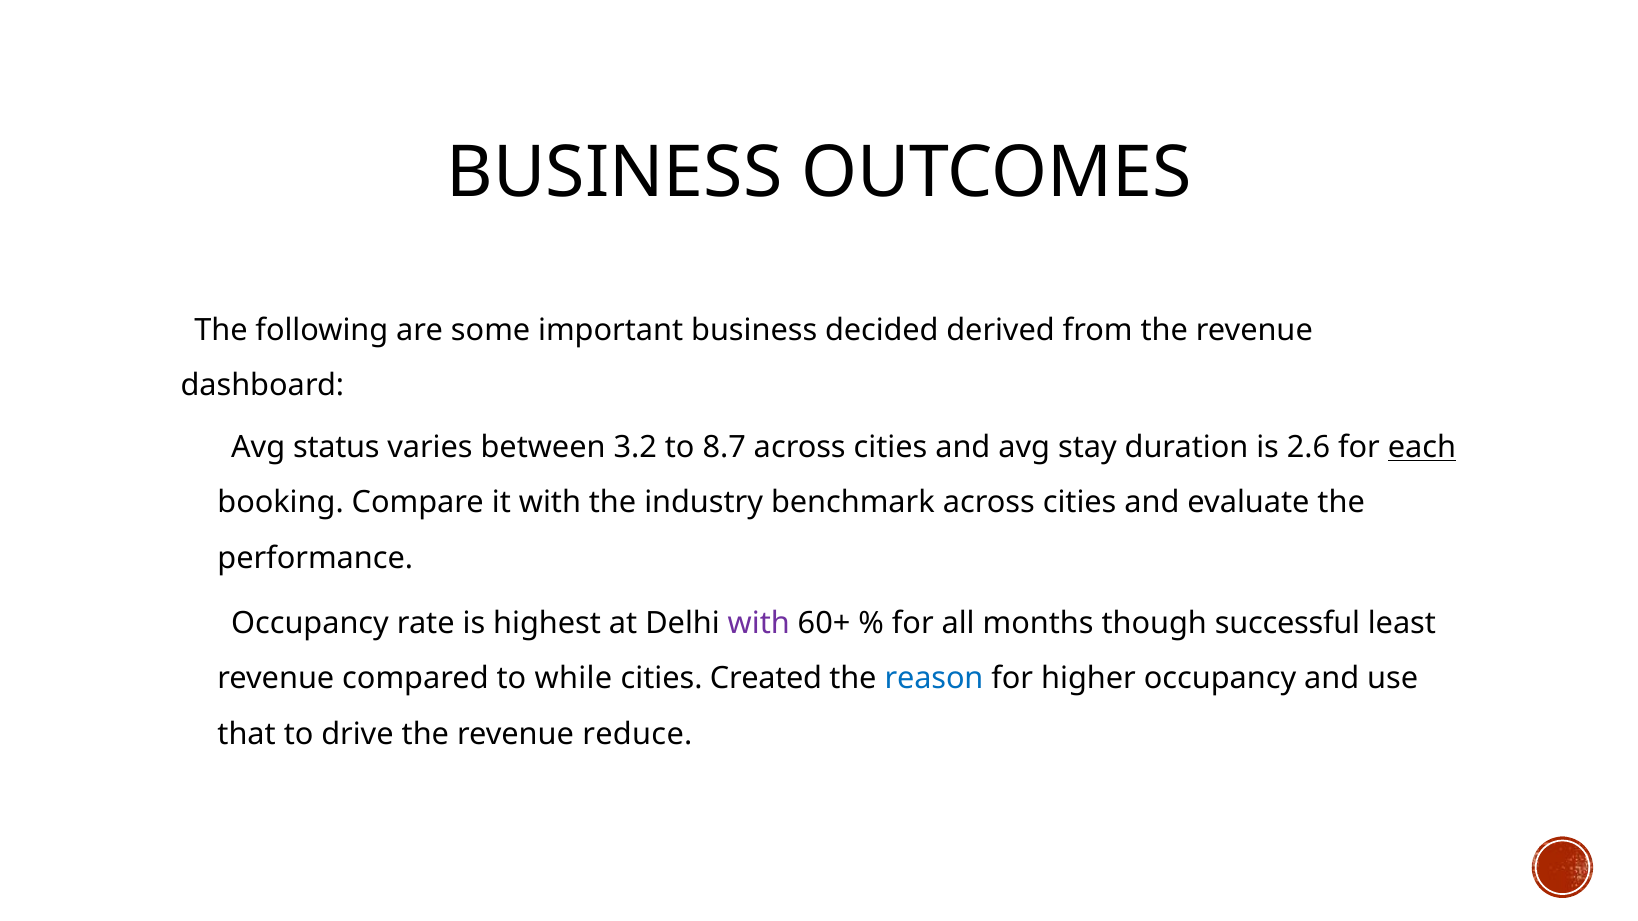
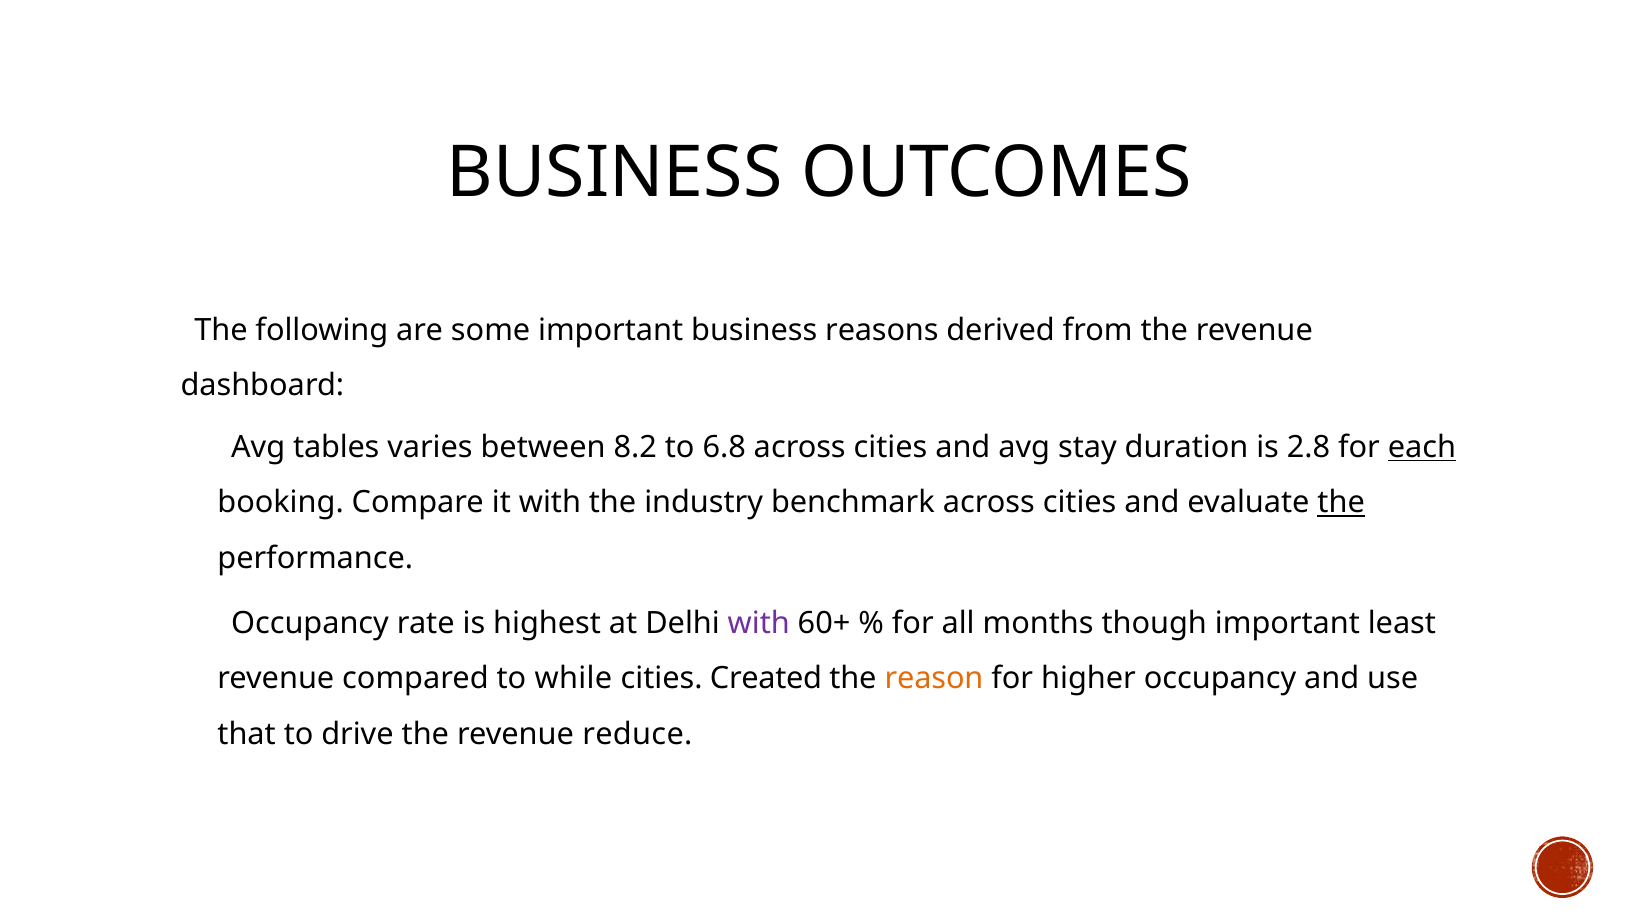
decided: decided -> reasons (882, 330)
status: status -> tables (336, 448)
3.2: 3.2 -> 8.2 (635, 448)
8.7: 8.7 -> 6.8 (724, 448)
2.6: 2.6 -> 2.8 (1309, 448)
the underline: none -> present (1341, 503)
though successful: successful -> important (1287, 624)
reason colour: blue -> orange (934, 679)
